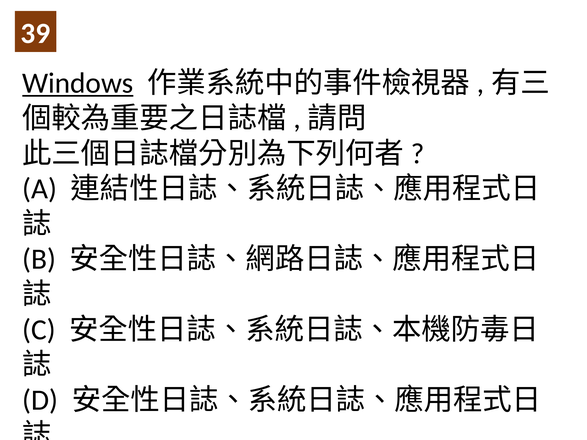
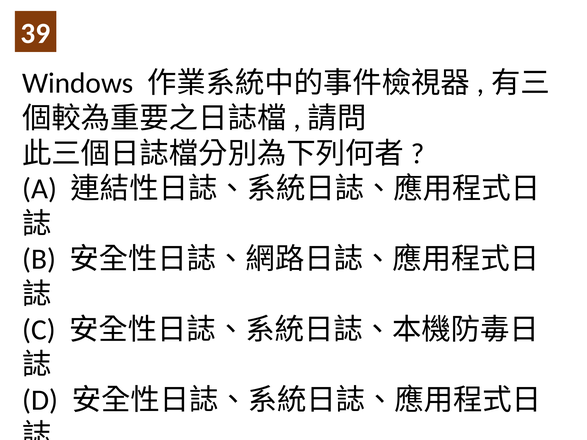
Windows underline: present -> none (78, 83)
